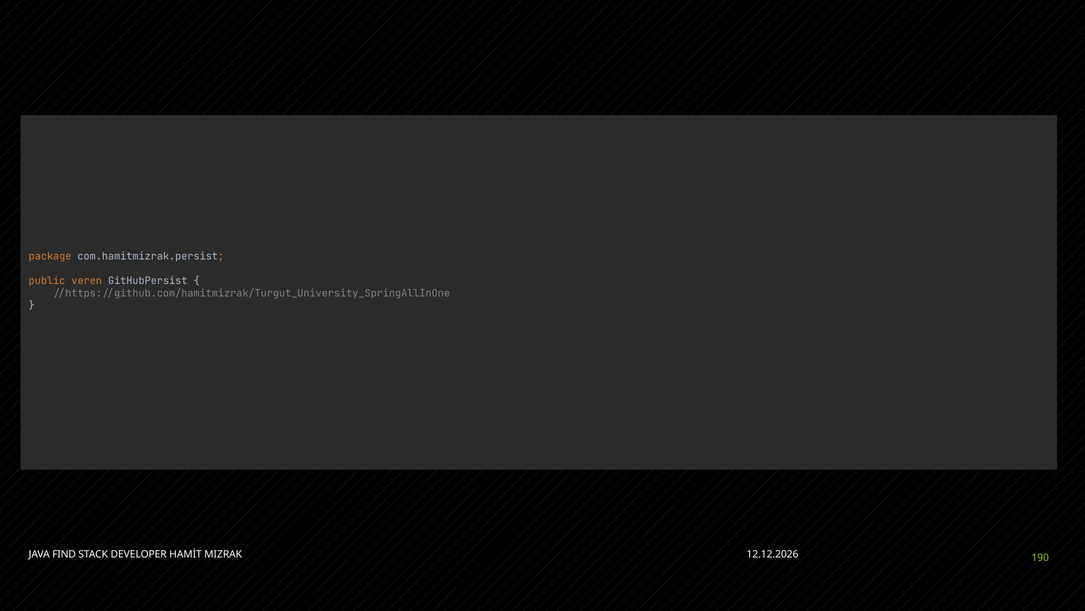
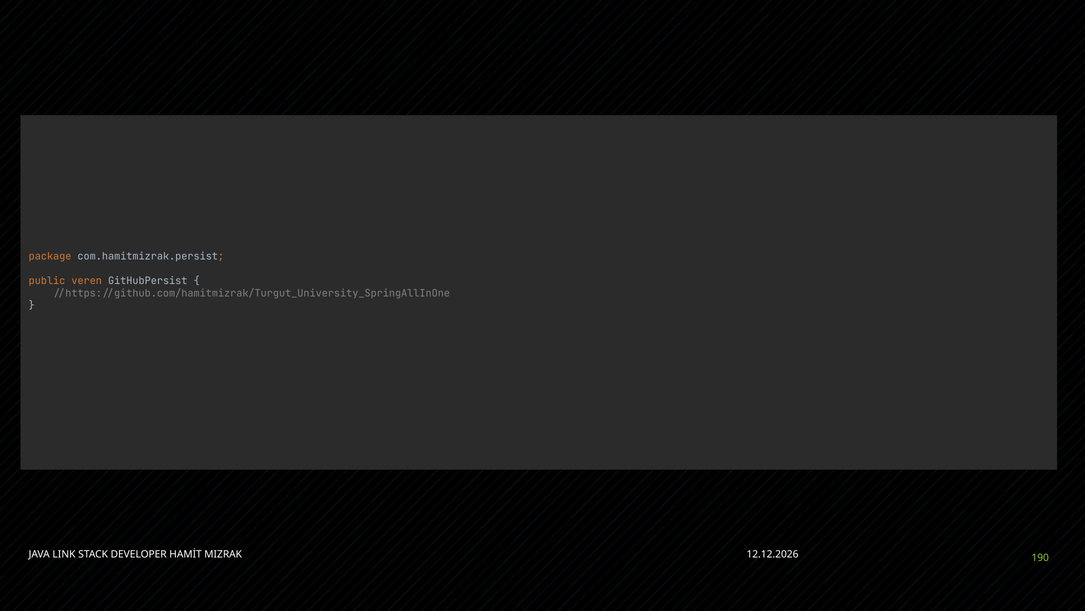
FIND: FIND -> LINK (64, 554)
